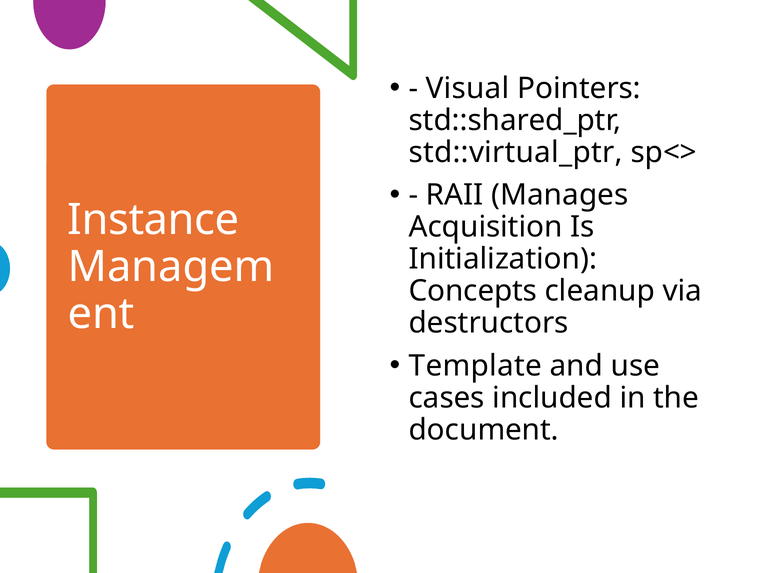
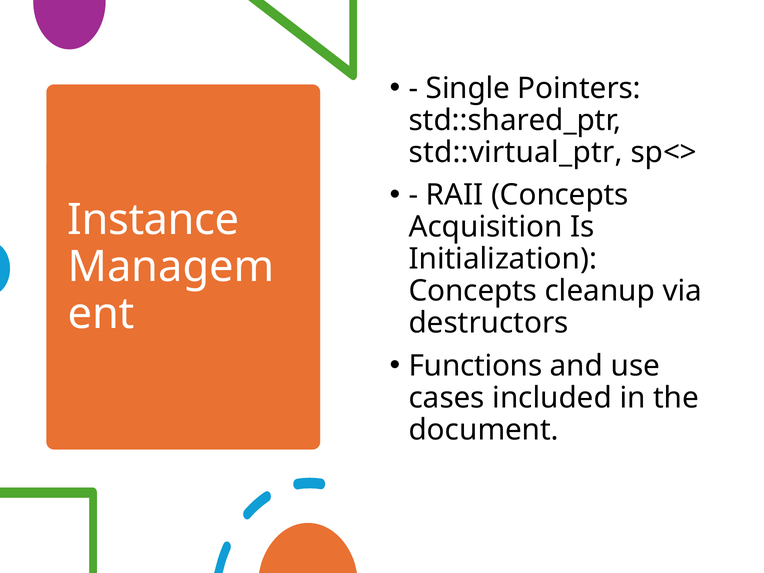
Visual: Visual -> Single (468, 88)
RAII Manages: Manages -> Concepts (560, 195)
Template: Template -> Functions (476, 366)
